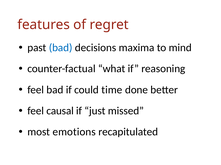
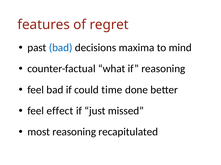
causal: causal -> effect (60, 111)
most emotions: emotions -> reasoning (74, 132)
